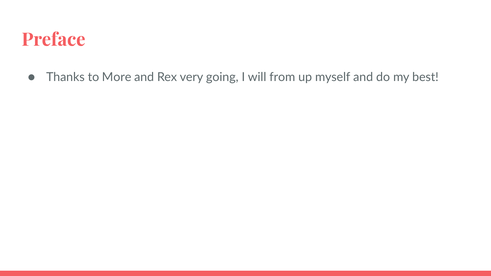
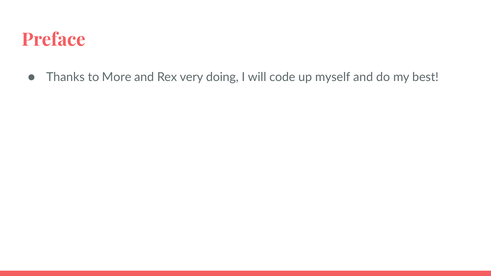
going: going -> doing (222, 77)
from: from -> code (282, 77)
